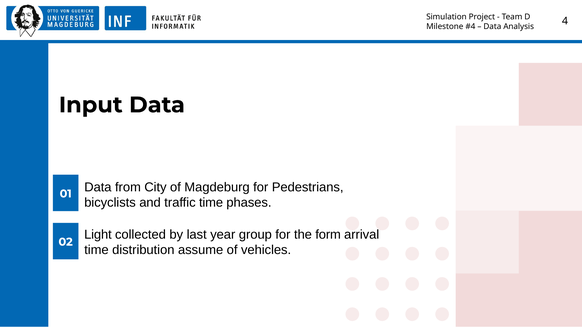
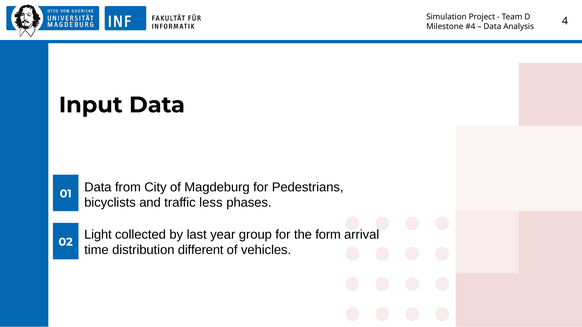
traffic time: time -> less (211, 203)
assume: assume -> different (201, 250)
